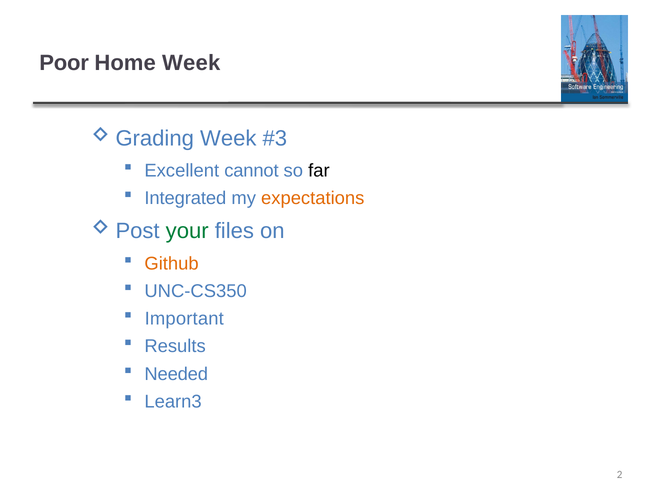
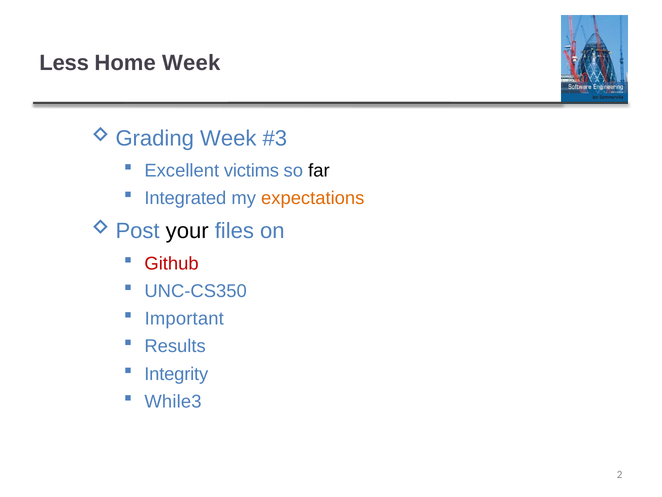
Poor: Poor -> Less (64, 63)
cannot: cannot -> victims (251, 171)
your colour: green -> black (187, 231)
Github colour: orange -> red (172, 263)
Needed: Needed -> Integrity (176, 374)
Learn3: Learn3 -> While3 (173, 401)
